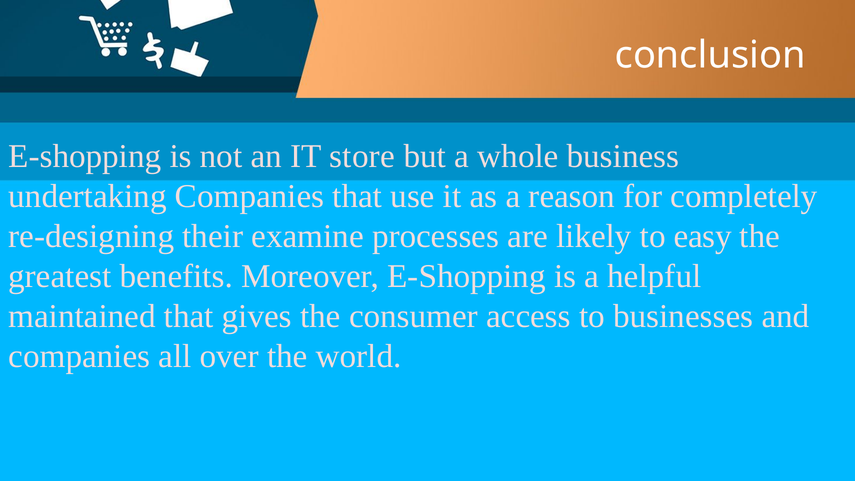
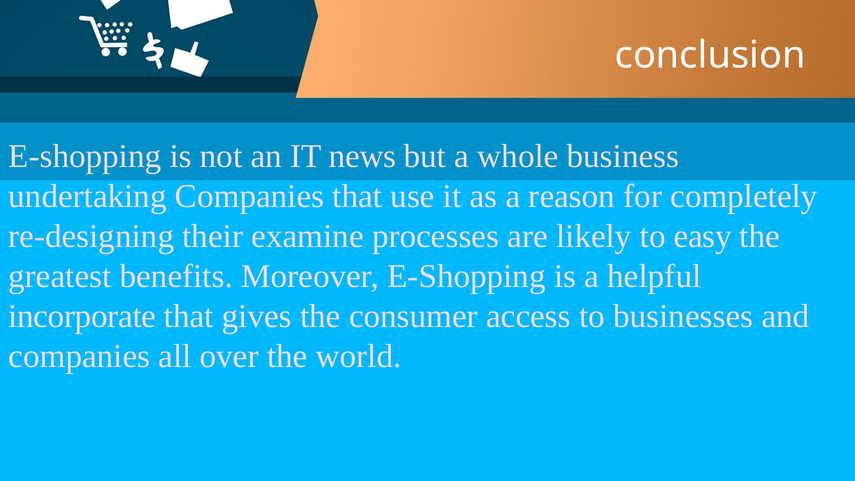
store: store -> news (363, 156)
maintained: maintained -> incorporate (82, 316)
